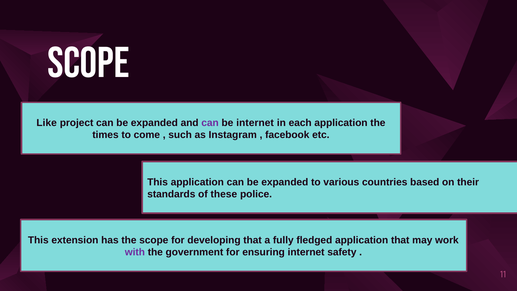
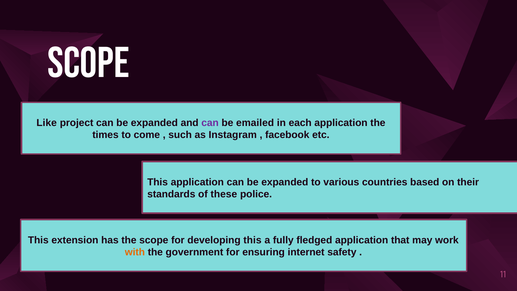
be internet: internet -> emailed (255, 123)
developing that: that -> this (252, 240)
with colour: purple -> orange (135, 252)
